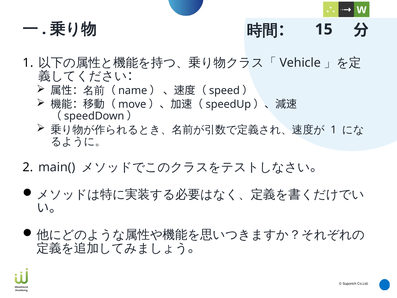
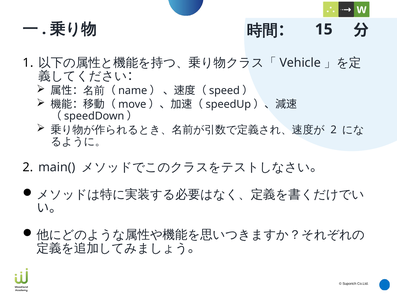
1: 1 -> 2 (334, 130)
